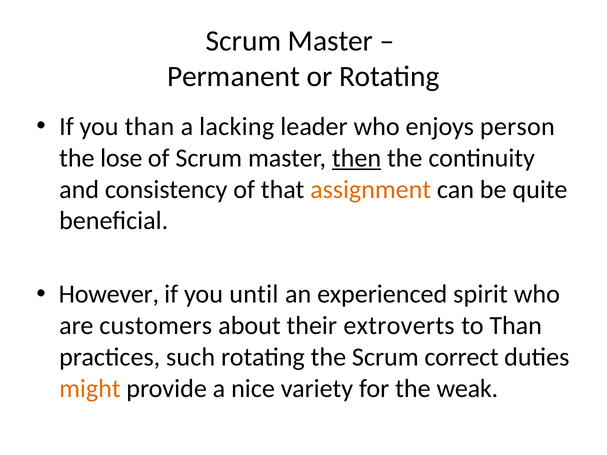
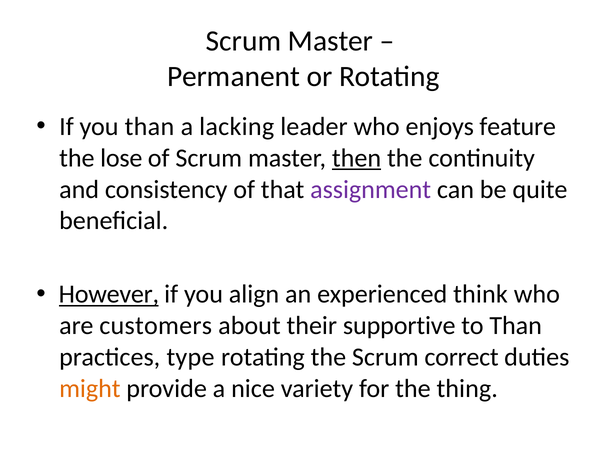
person: person -> feature (518, 127)
assignment colour: orange -> purple (371, 190)
However underline: none -> present (109, 294)
until: until -> align (254, 294)
spirit: spirit -> think (481, 294)
extroverts: extroverts -> supportive (399, 326)
such: such -> type (191, 357)
weak: weak -> thing (467, 389)
